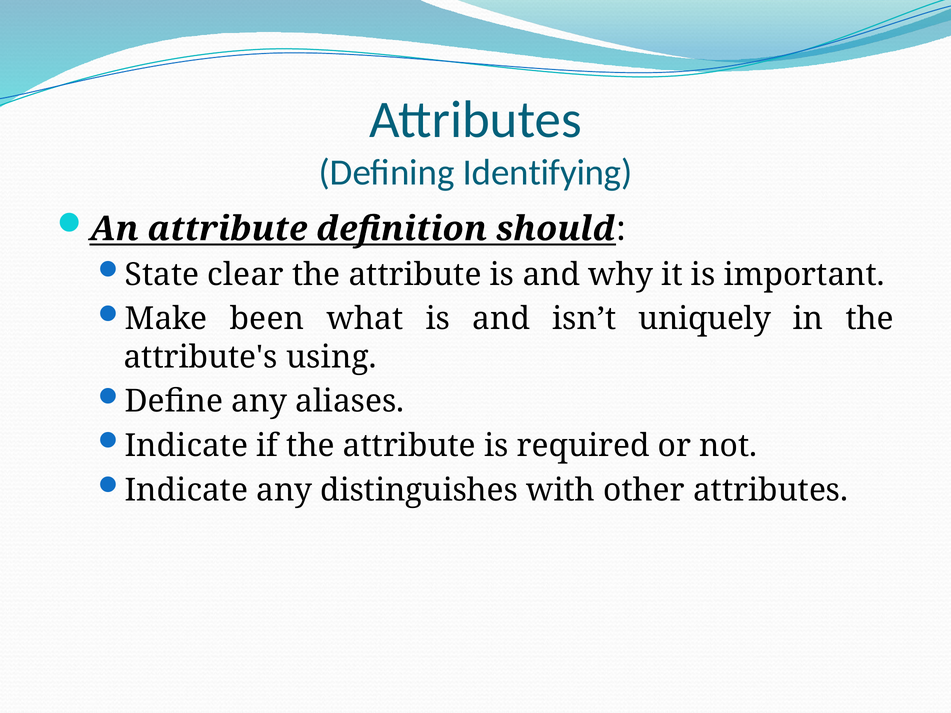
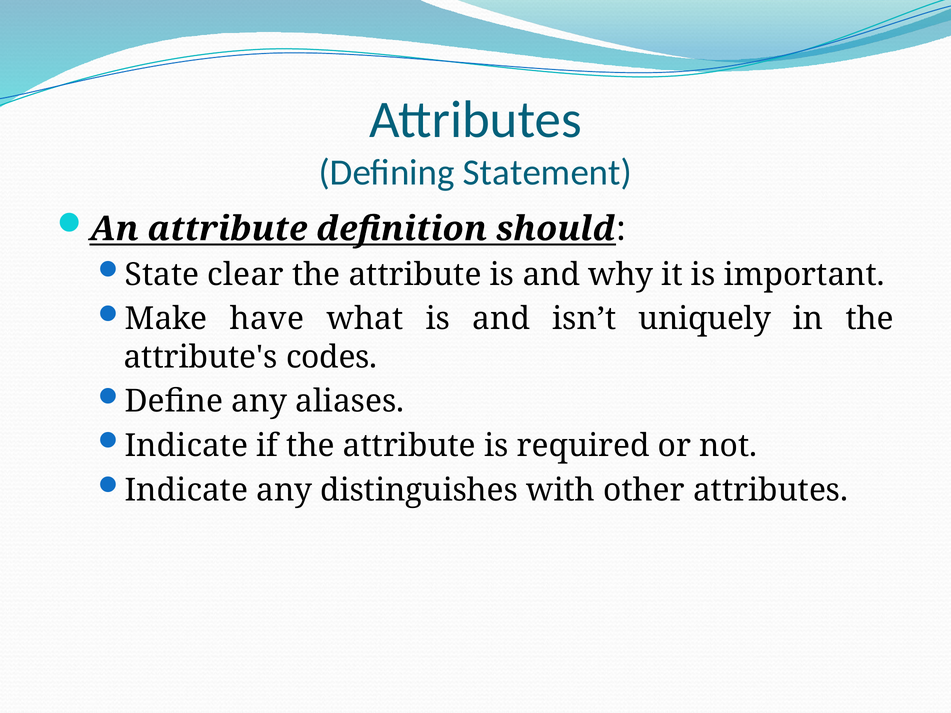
Identifying: Identifying -> Statement (547, 173)
been: been -> have (267, 319)
using: using -> codes (332, 357)
